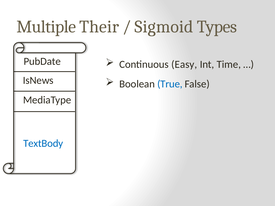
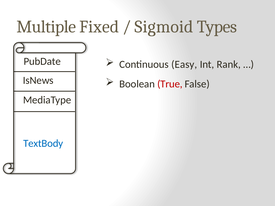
Their: Their -> Fixed (99, 27)
Time: Time -> Rank (229, 64)
True colour: blue -> red (170, 84)
